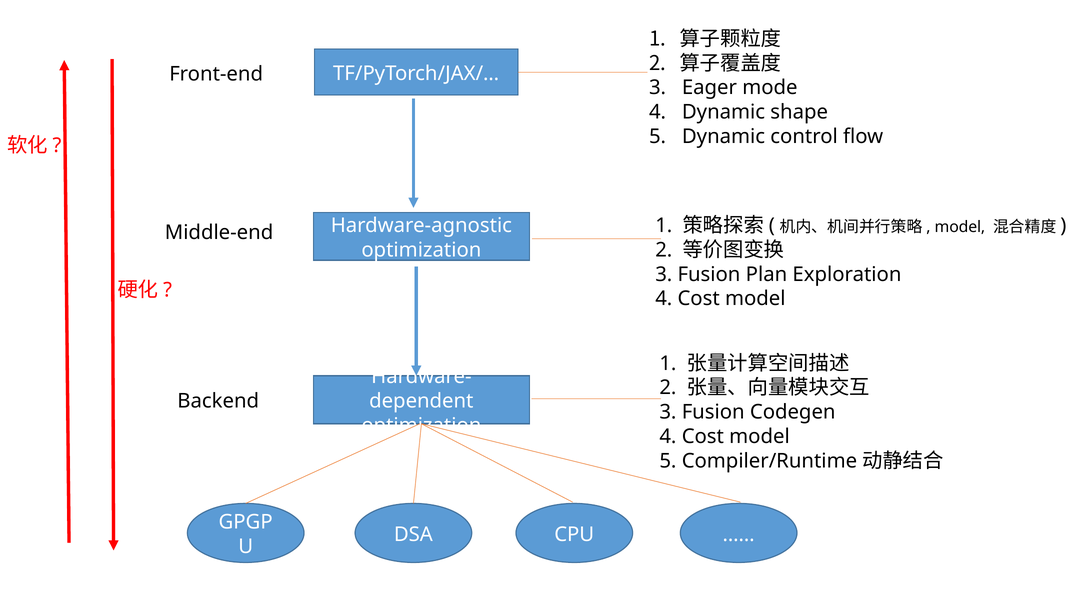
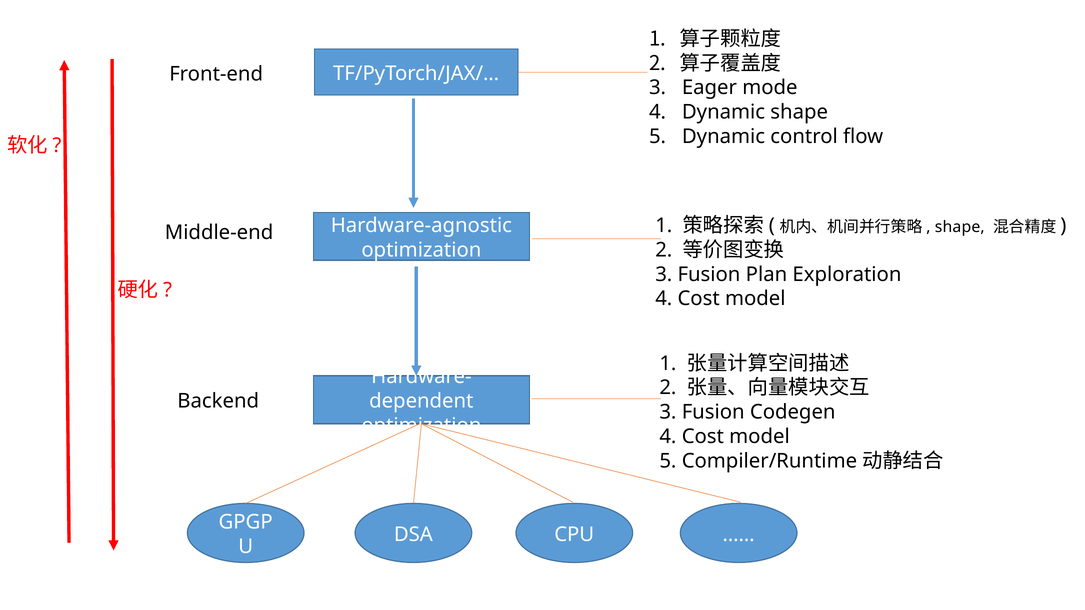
model: model -> shape (960, 227)
